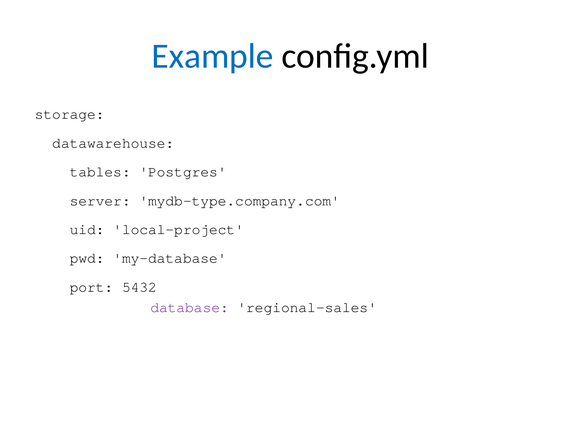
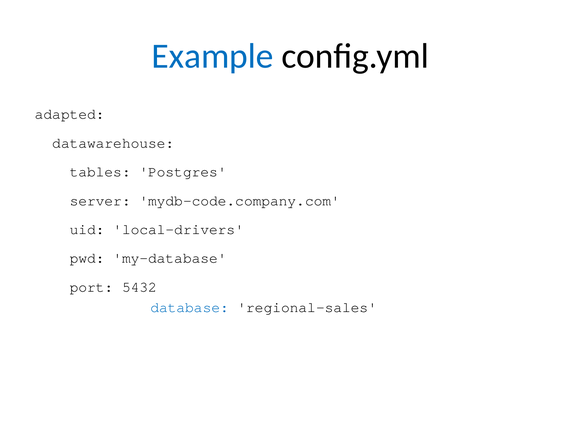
storage: storage -> adapted (70, 114)
mydb-type.company.com: mydb-type.company.com -> mydb-code.company.com (240, 201)
local-project: local-project -> local-drivers (179, 230)
database colour: purple -> blue (190, 308)
